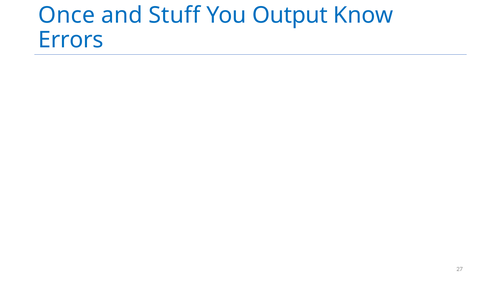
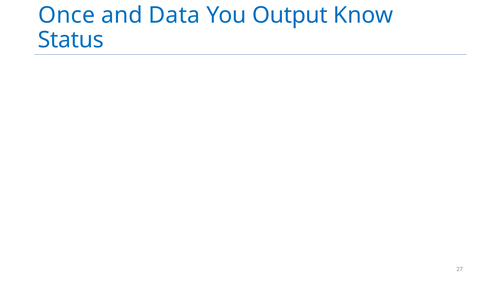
Stuff: Stuff -> Data (174, 15)
Errors: Errors -> Status (71, 40)
